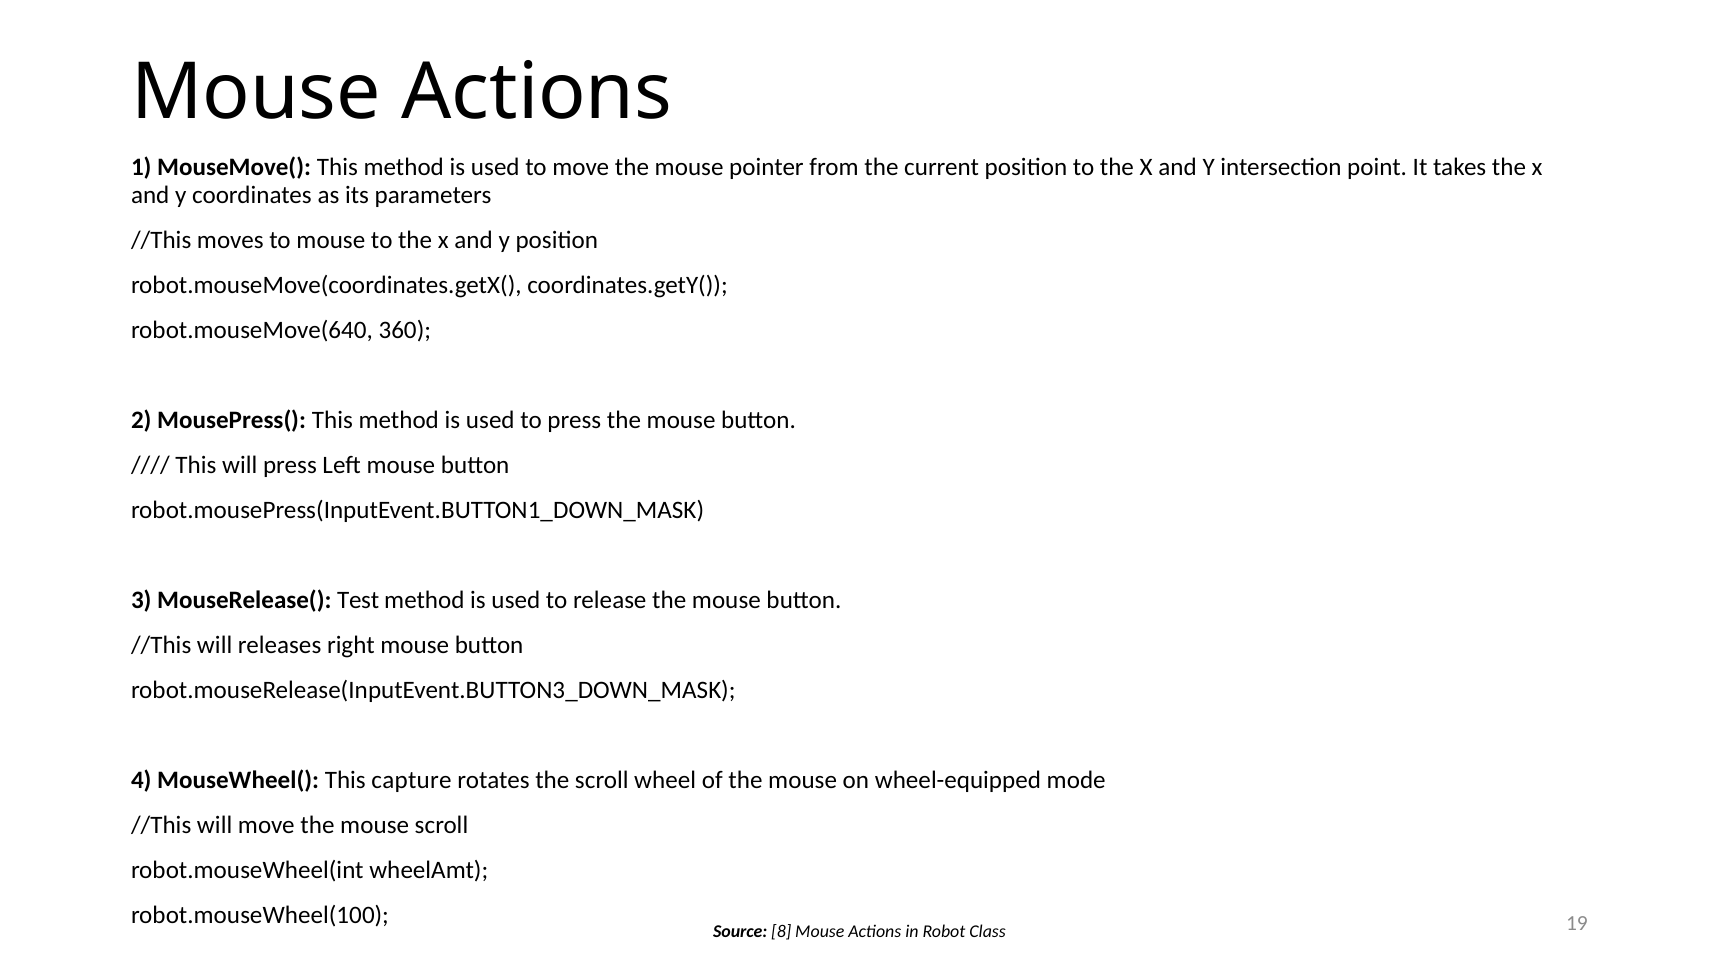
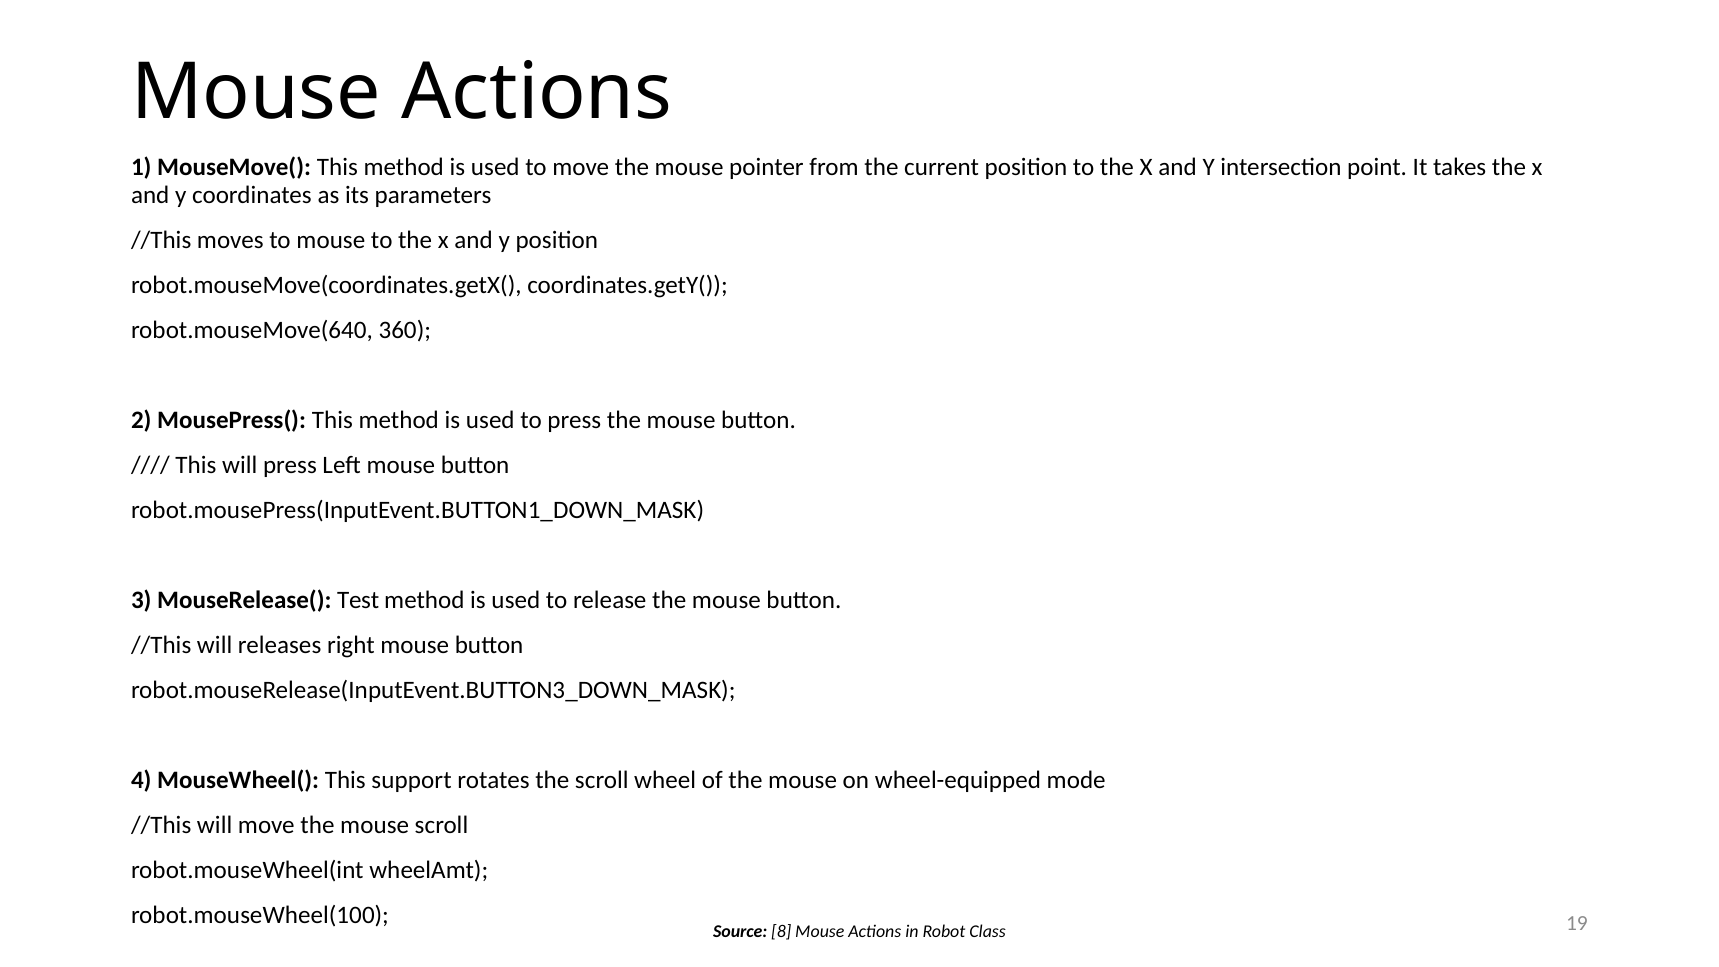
capture: capture -> support (412, 780)
